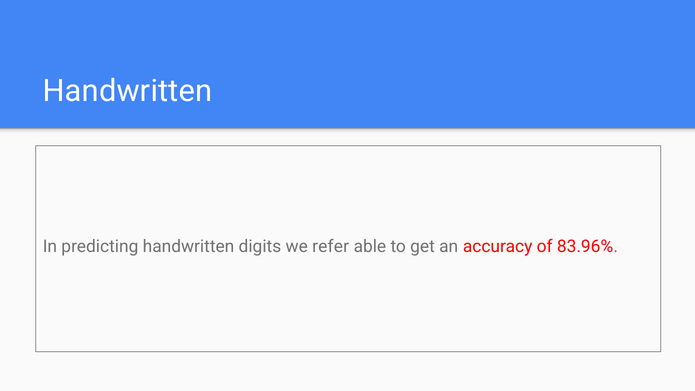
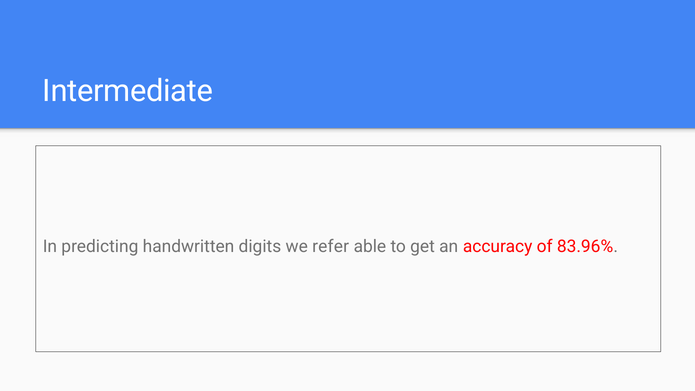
Handwritten: Handwritten -> Intermediate (128, 91)
